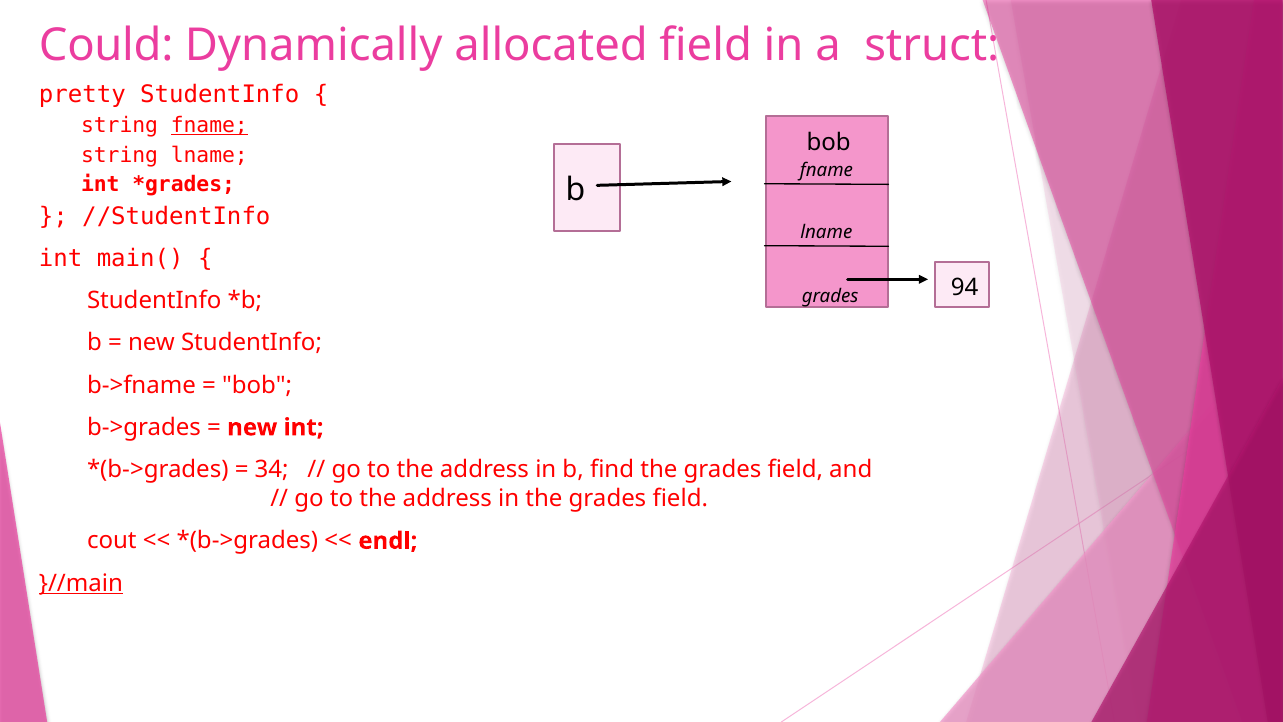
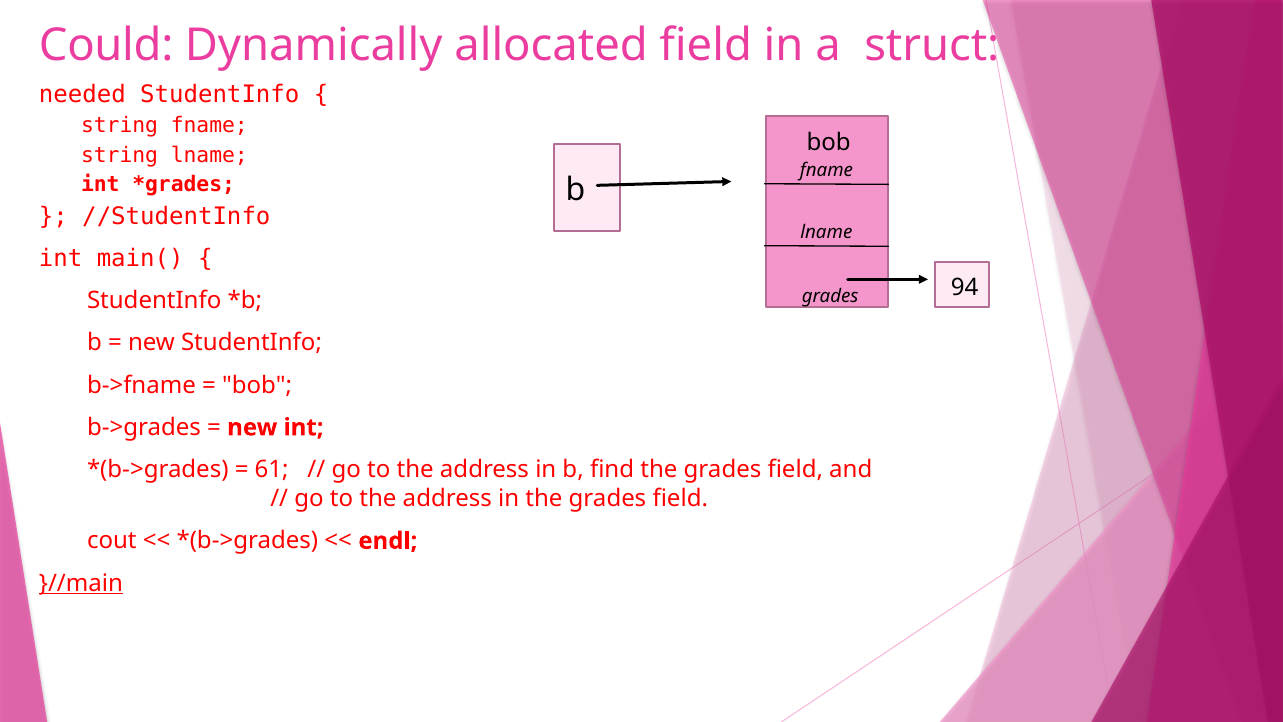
pretty: pretty -> needed (82, 94)
fname underline: present -> none (209, 125)
34: 34 -> 61 (272, 470)
